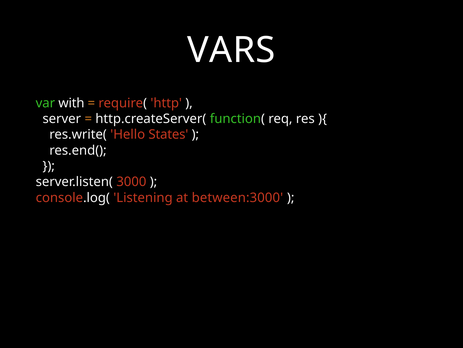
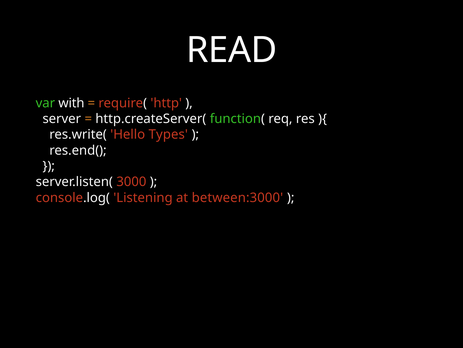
VARS: VARS -> READ (232, 50)
States: States -> Types (168, 134)
